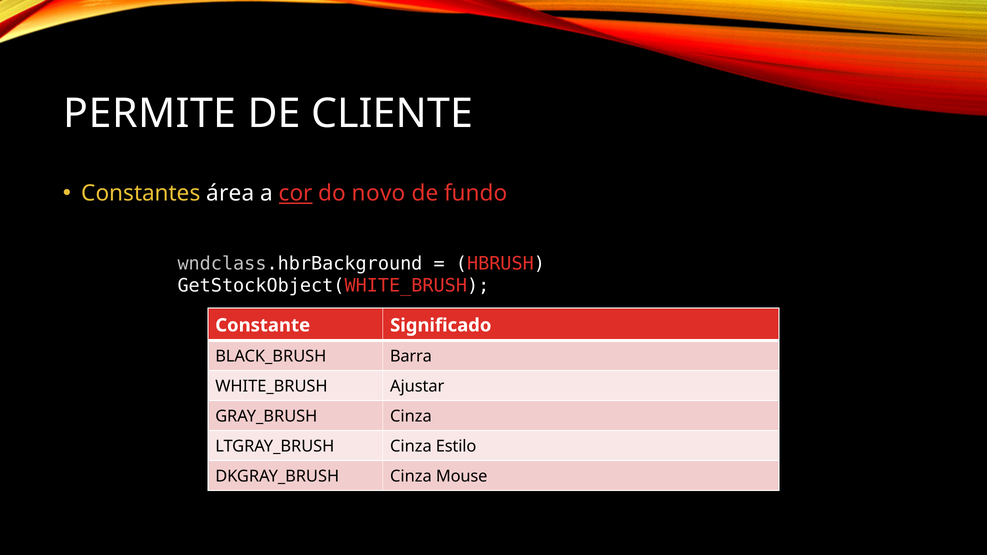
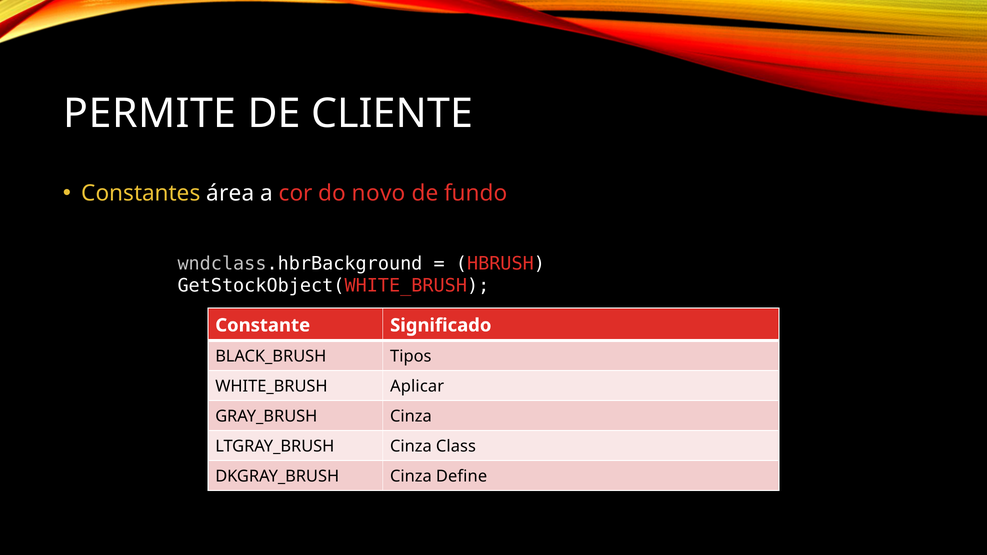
cor underline: present -> none (296, 193)
Barra: Barra -> Tipos (411, 357)
Ajustar: Ajustar -> Aplicar (417, 387)
Estilo: Estilo -> Class (456, 447)
Mouse: Mouse -> Define (462, 477)
